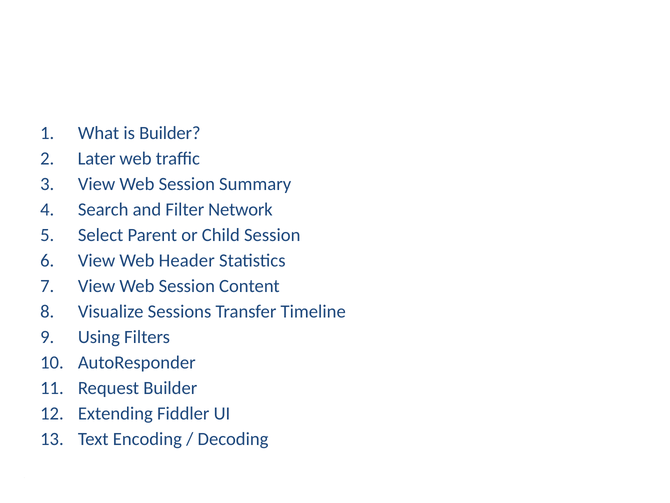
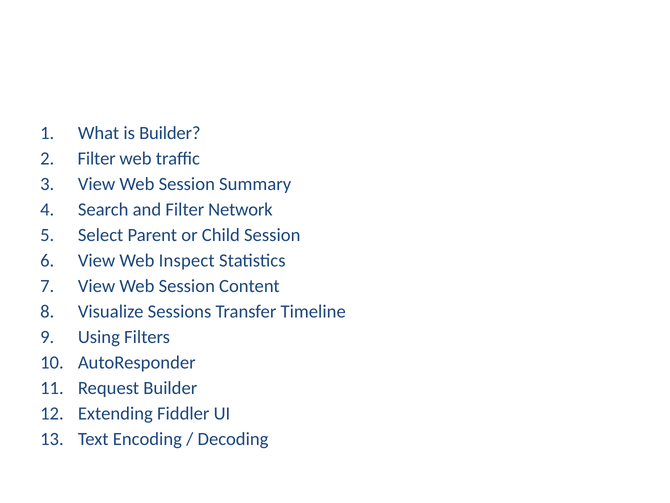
Later: Later -> Filter (97, 159)
Header: Header -> Inspect (187, 260)
